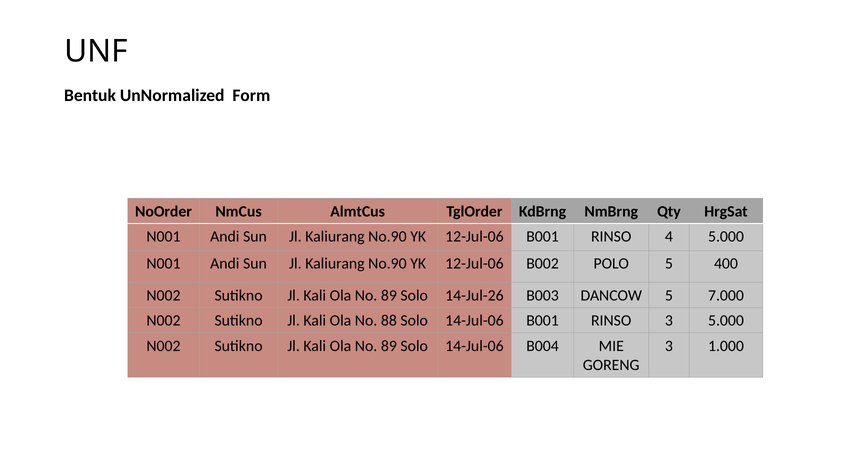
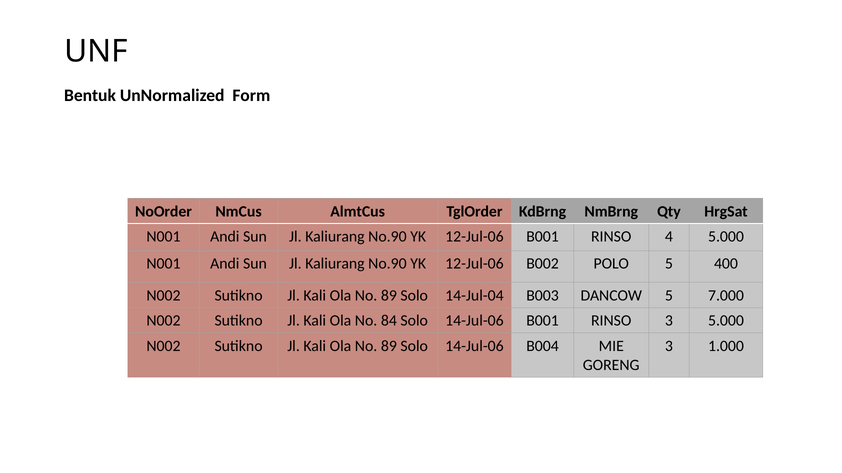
14-Jul-26: 14-Jul-26 -> 14-Jul-04 (474, 296)
88: 88 -> 84 (389, 321)
